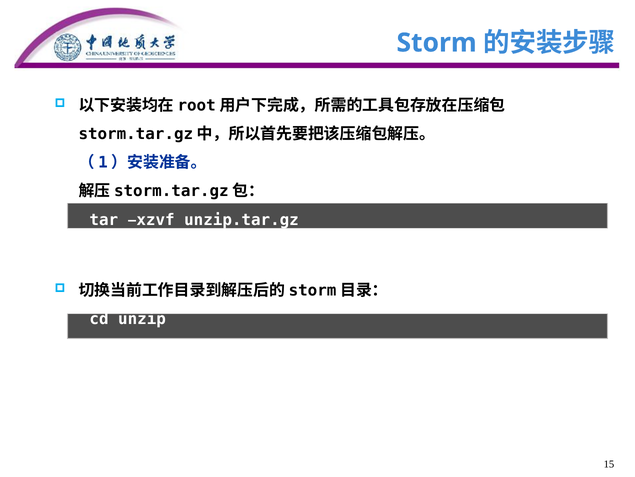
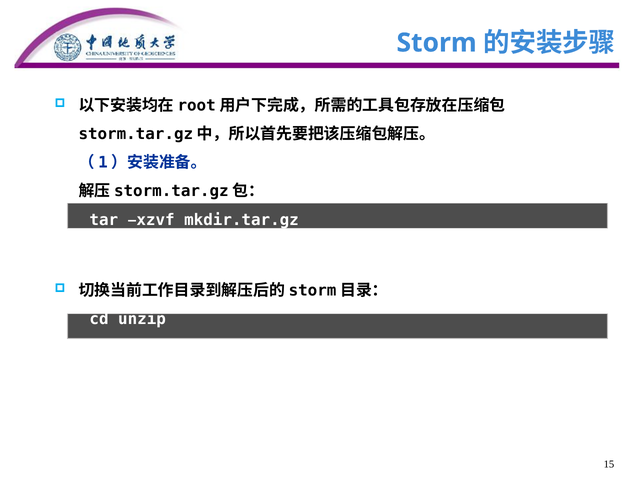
unzip.tar.gz: unzip.tar.gz -> mkdir.tar.gz (241, 220)
